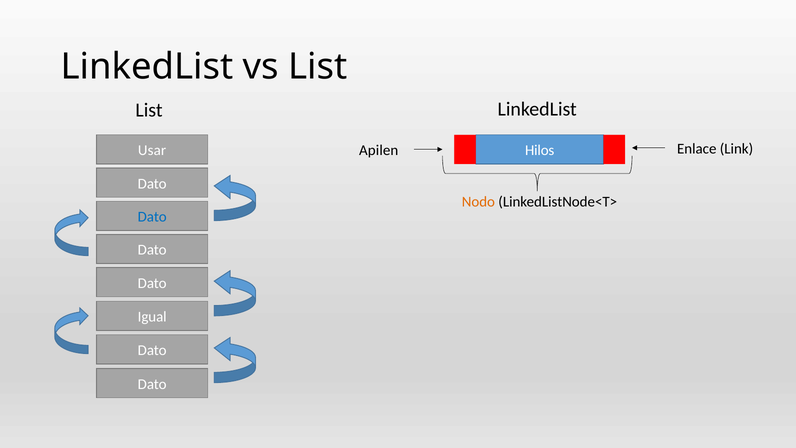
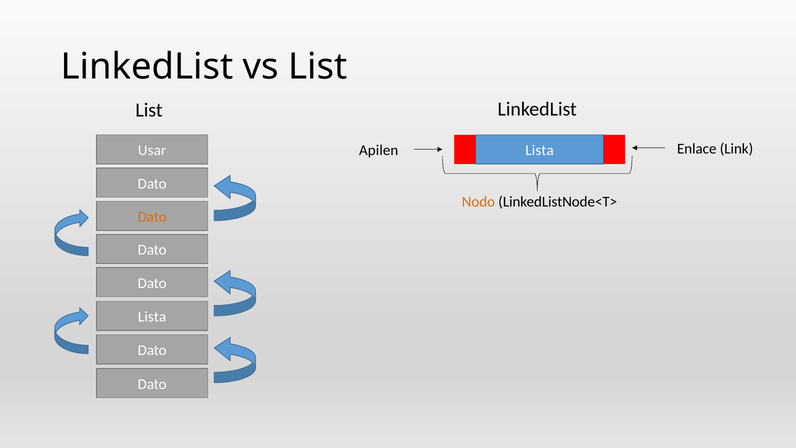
Hilos: Hilos -> Lista (540, 150)
Dato colour: blue -> orange (152, 217)
Igual: Igual -> Lista (152, 317)
